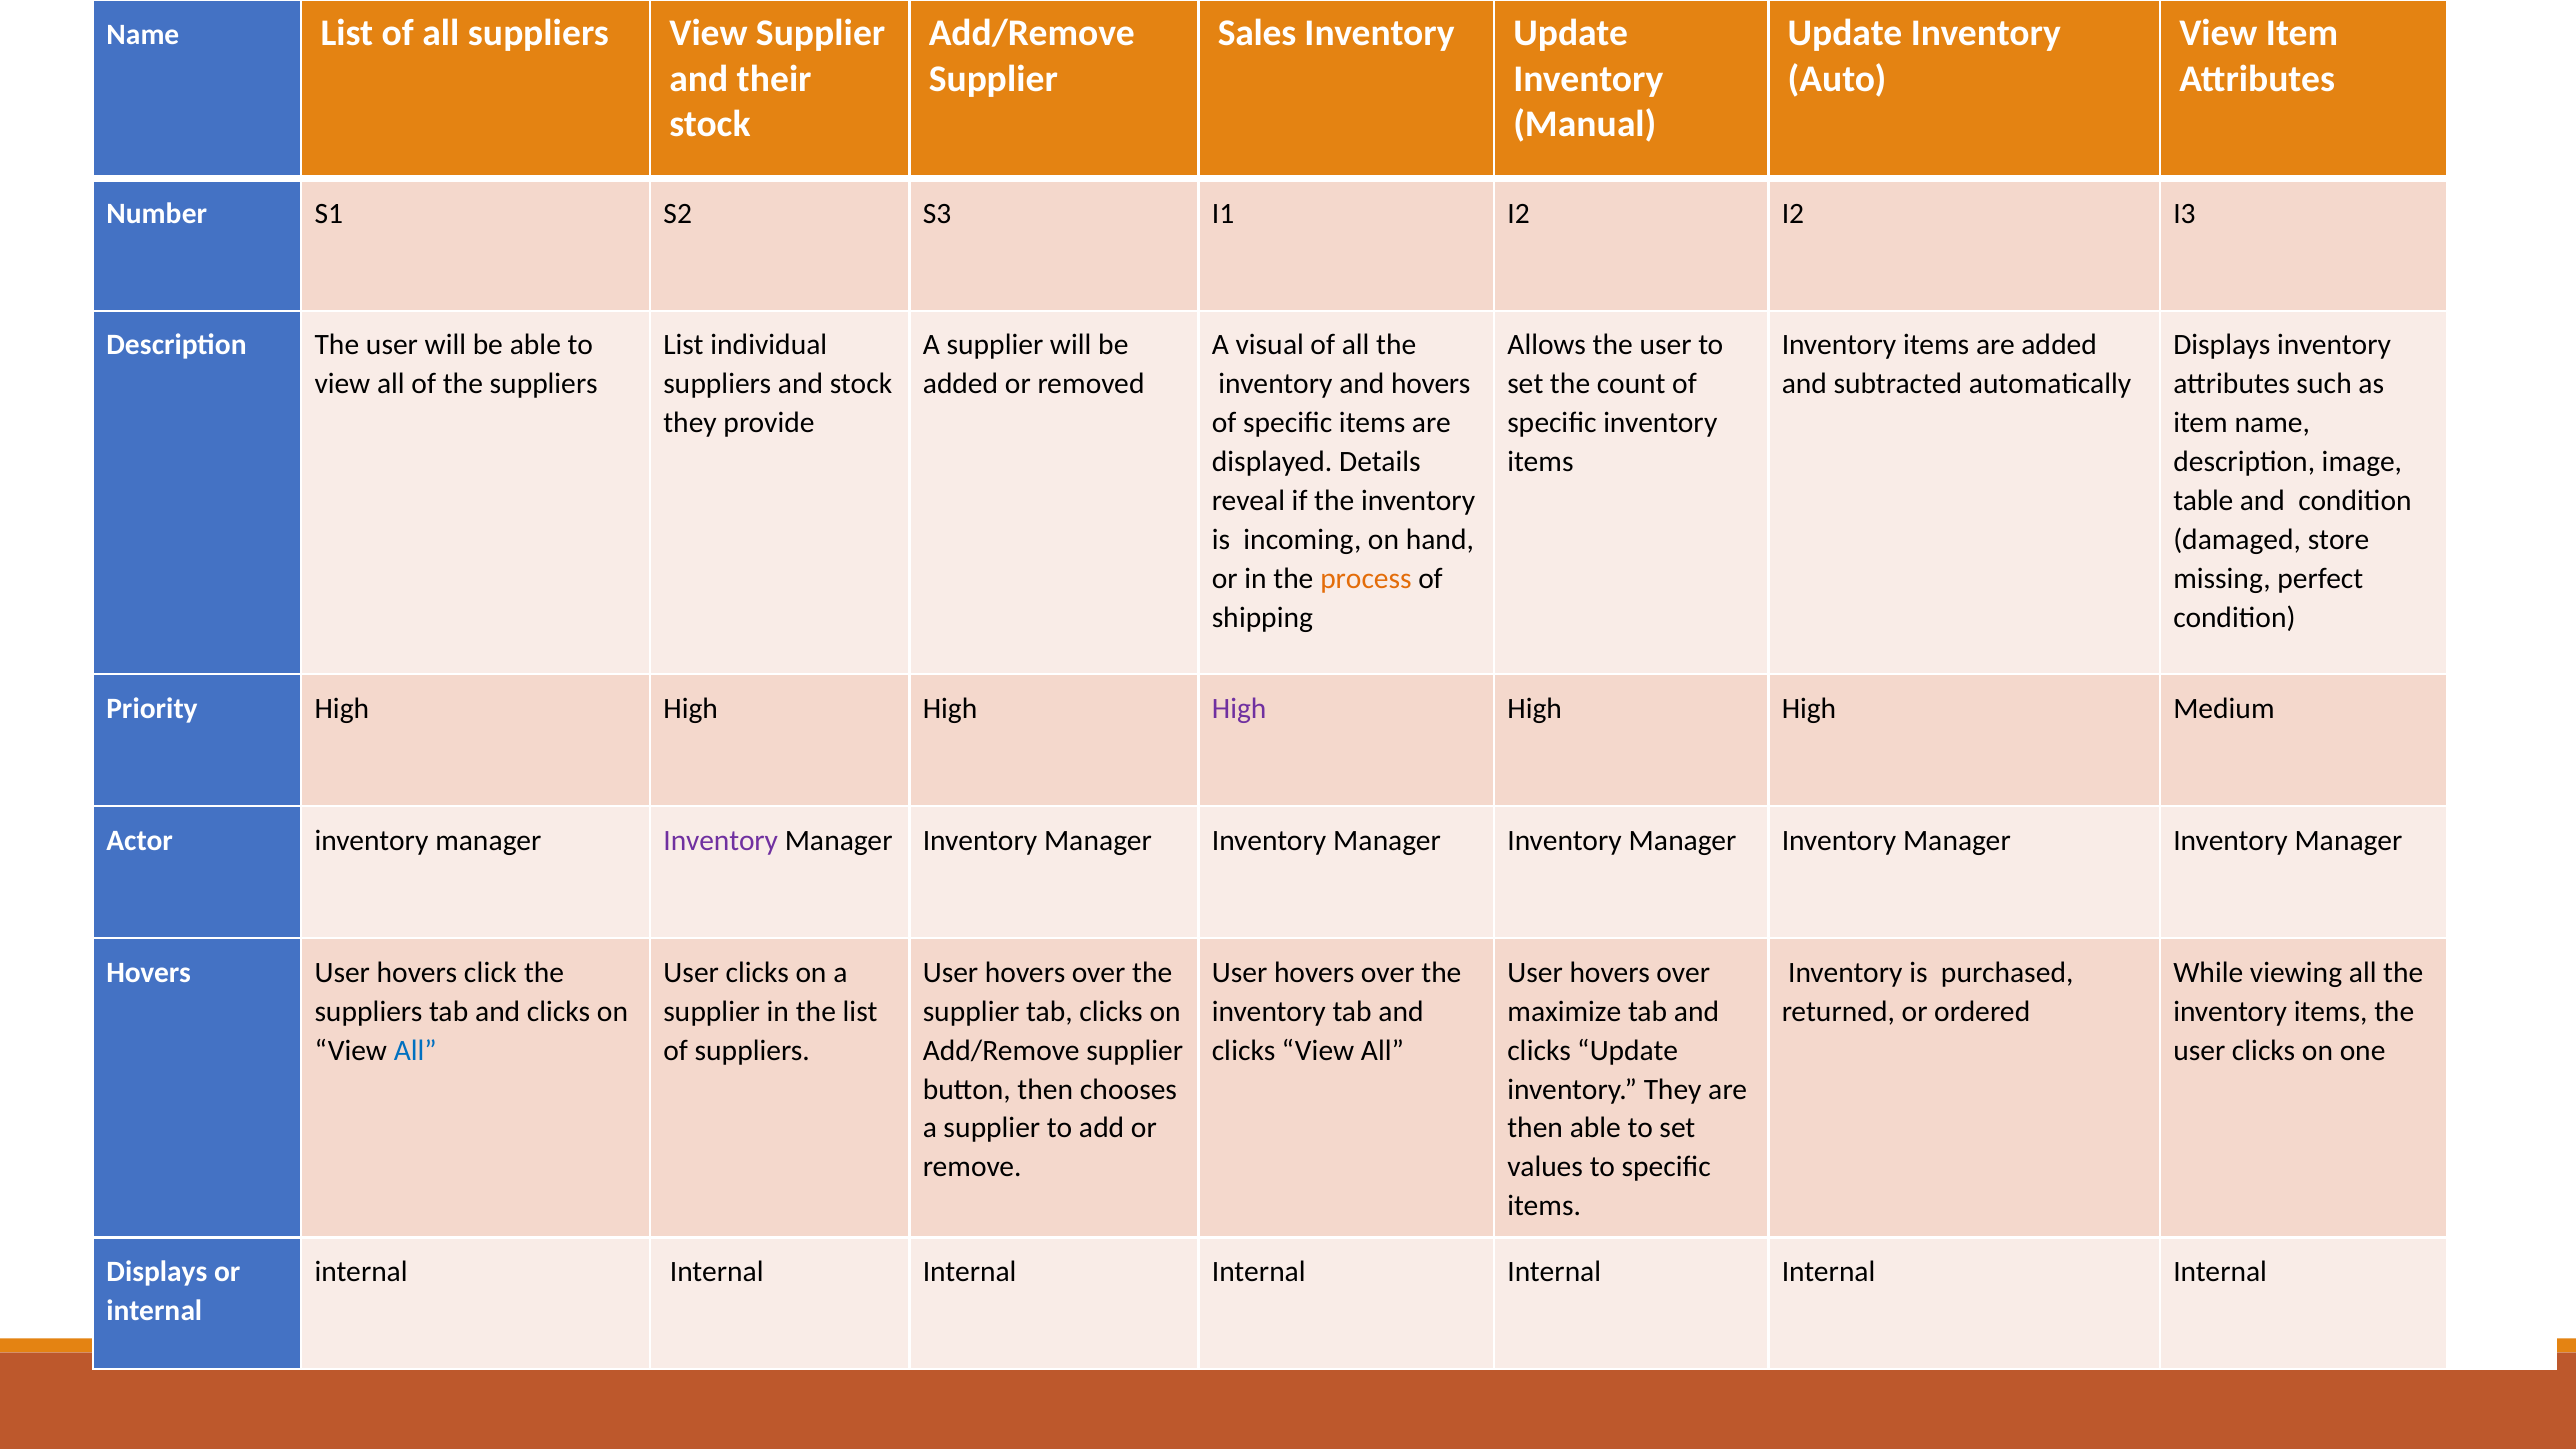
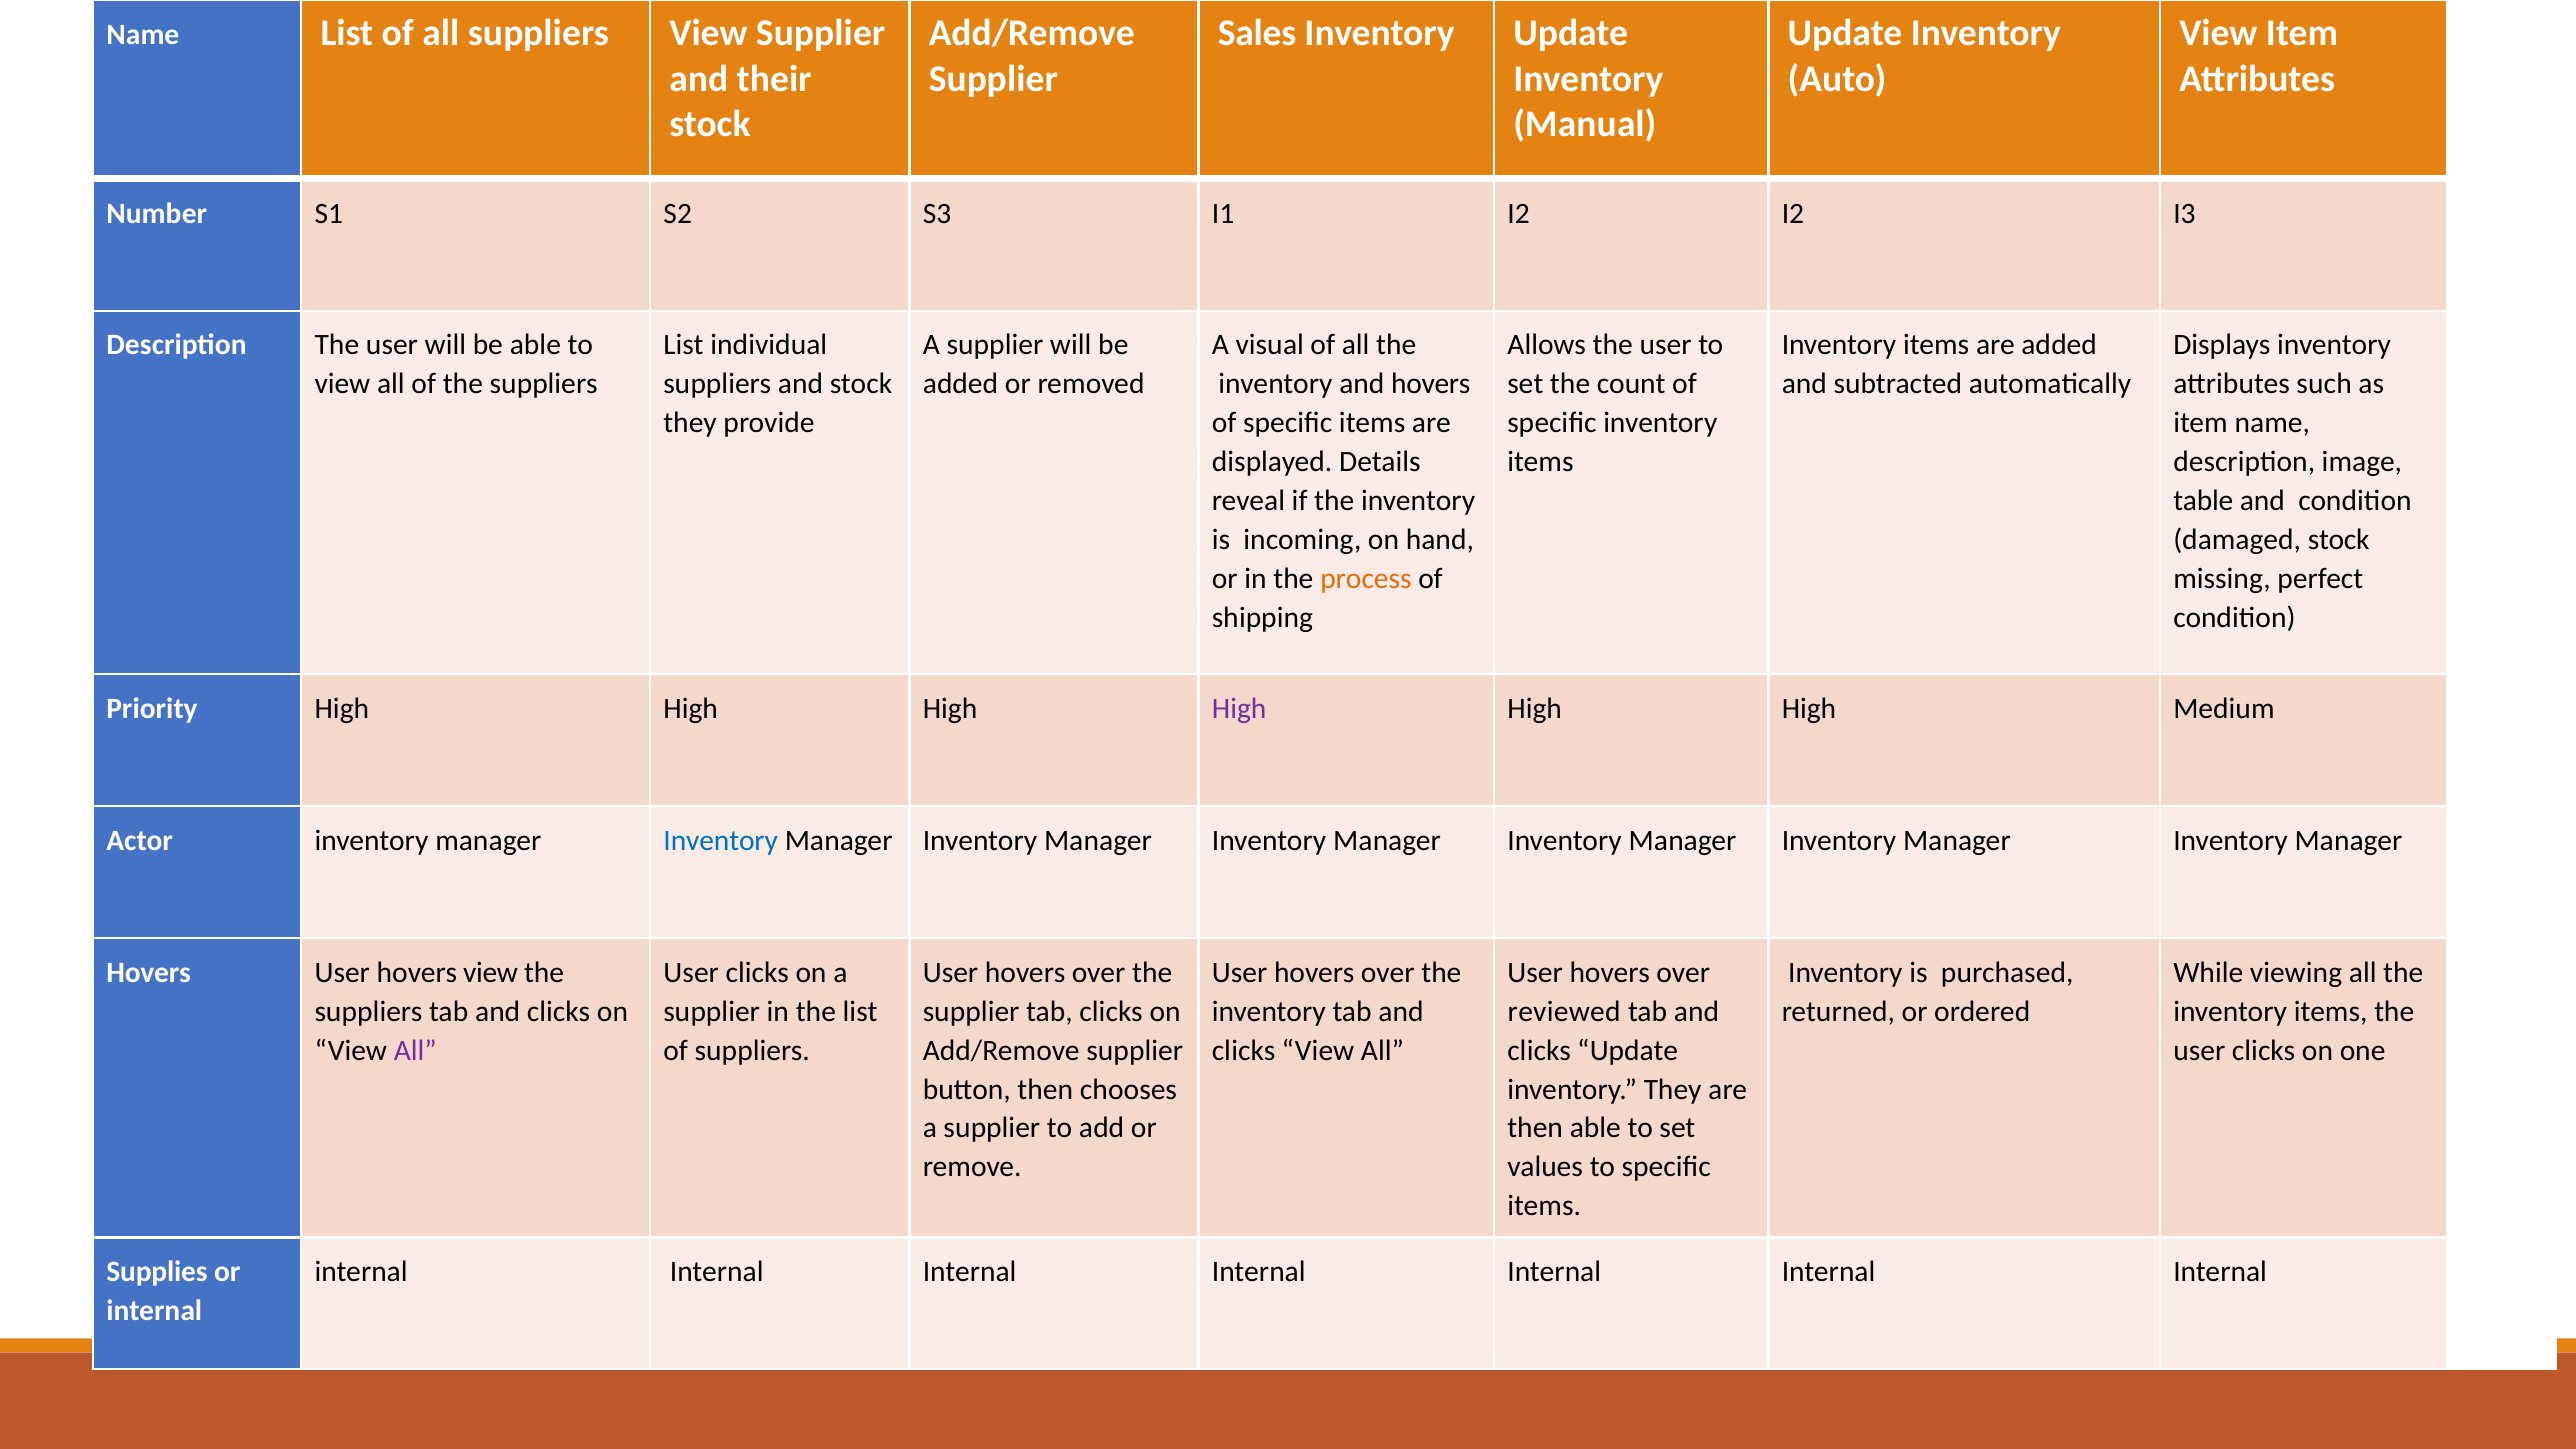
damaged store: store -> stock (2339, 540)
Inventory colour: purple -> blue (721, 841)
hovers click: click -> view (491, 972)
maximize: maximize -> reviewed (1564, 1011)
All colour: blue -> purple (415, 1050)
Displays: Displays -> Supplies (157, 1272)
